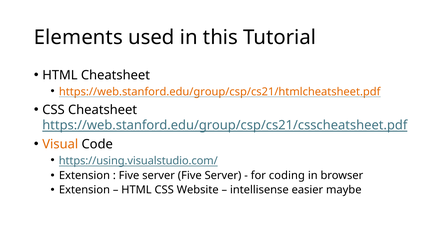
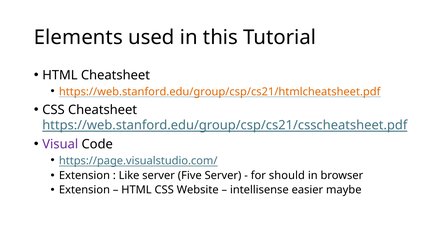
Visual colour: orange -> purple (60, 144)
https://using.visualstudio.com/: https://using.visualstudio.com/ -> https://page.visualstudio.com/ (138, 161)
Five: Five -> Like (129, 176)
coding: coding -> should (287, 176)
